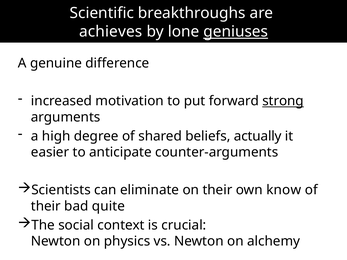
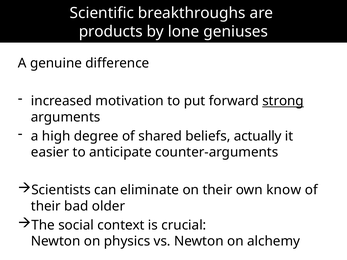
achieves: achieves -> products (111, 32)
geniuses underline: present -> none (236, 32)
quite: quite -> older (109, 206)
